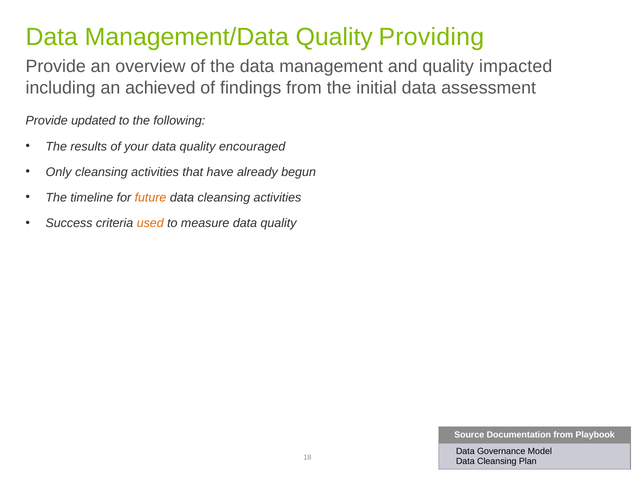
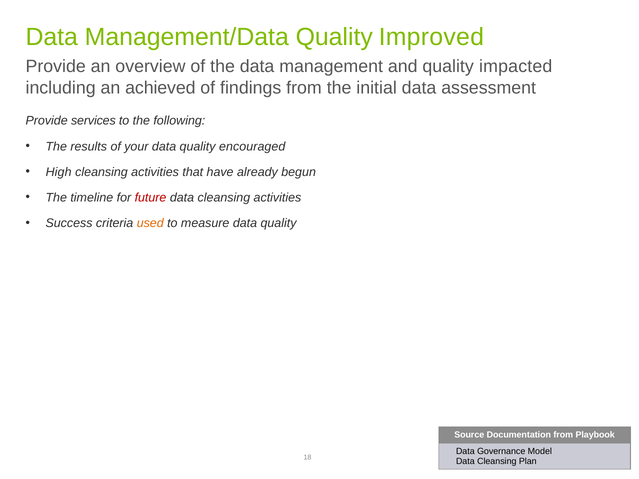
Providing: Providing -> Improved (431, 37)
updated: updated -> services (93, 121)
Only: Only -> High (59, 172)
future colour: orange -> red (151, 198)
